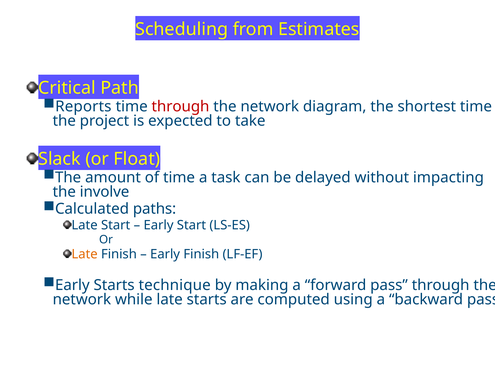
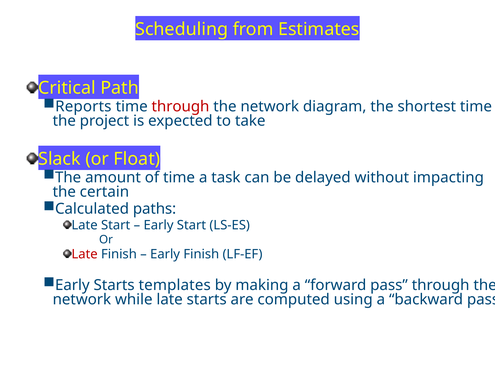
involve: involve -> certain (104, 192)
Late colour: orange -> red (85, 254)
technique: technique -> templates (175, 285)
